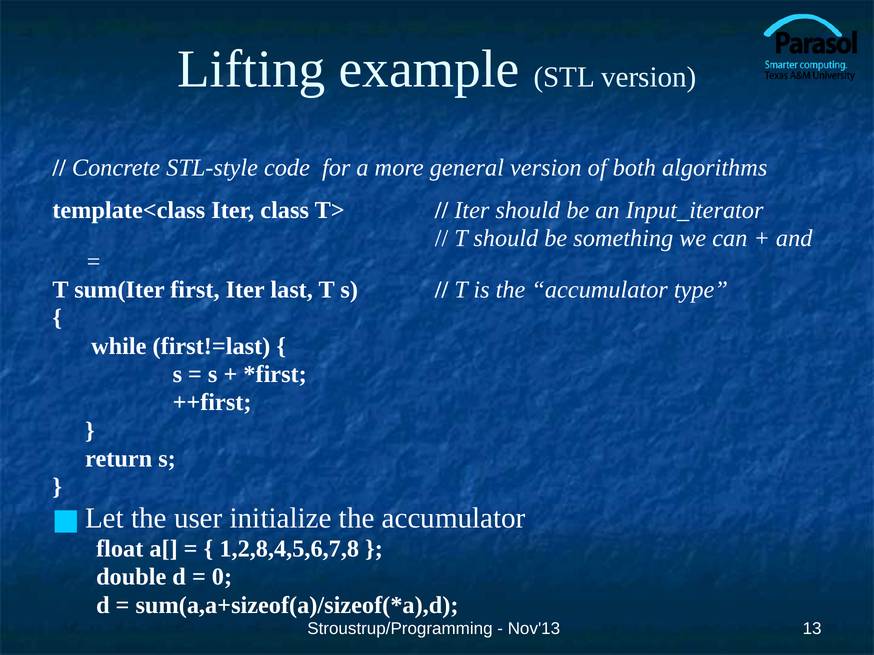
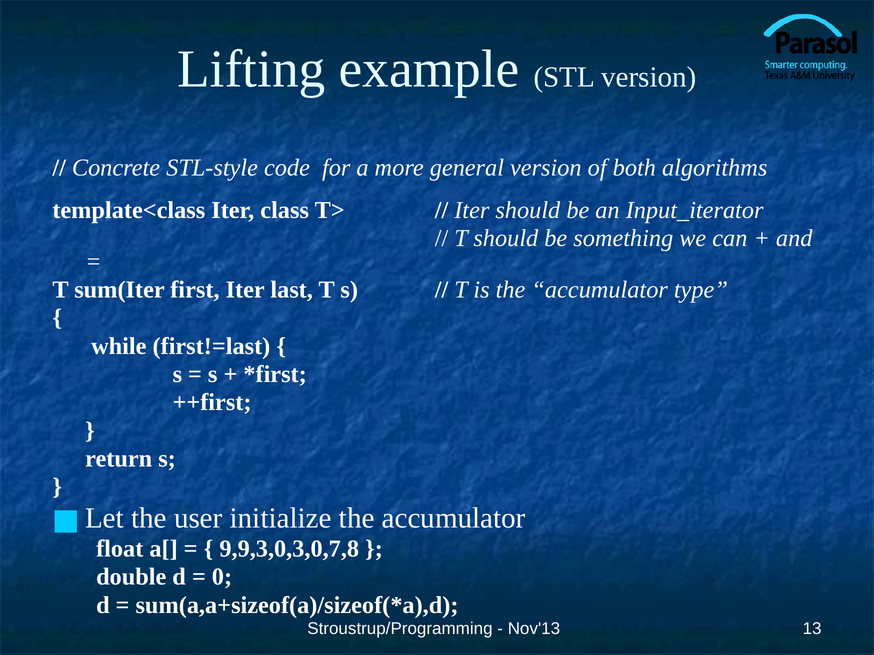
1,2,8,4,5,6,7,8: 1,2,8,4,5,6,7,8 -> 9,9,3,0,3,0,7,8 (289, 549)
